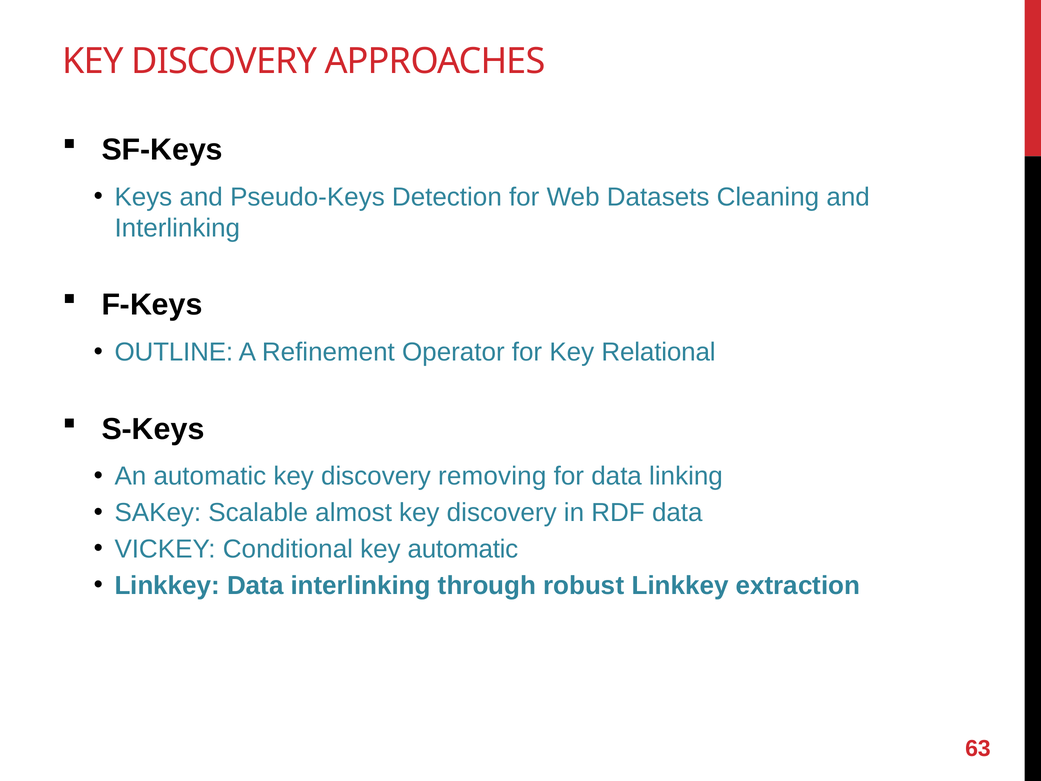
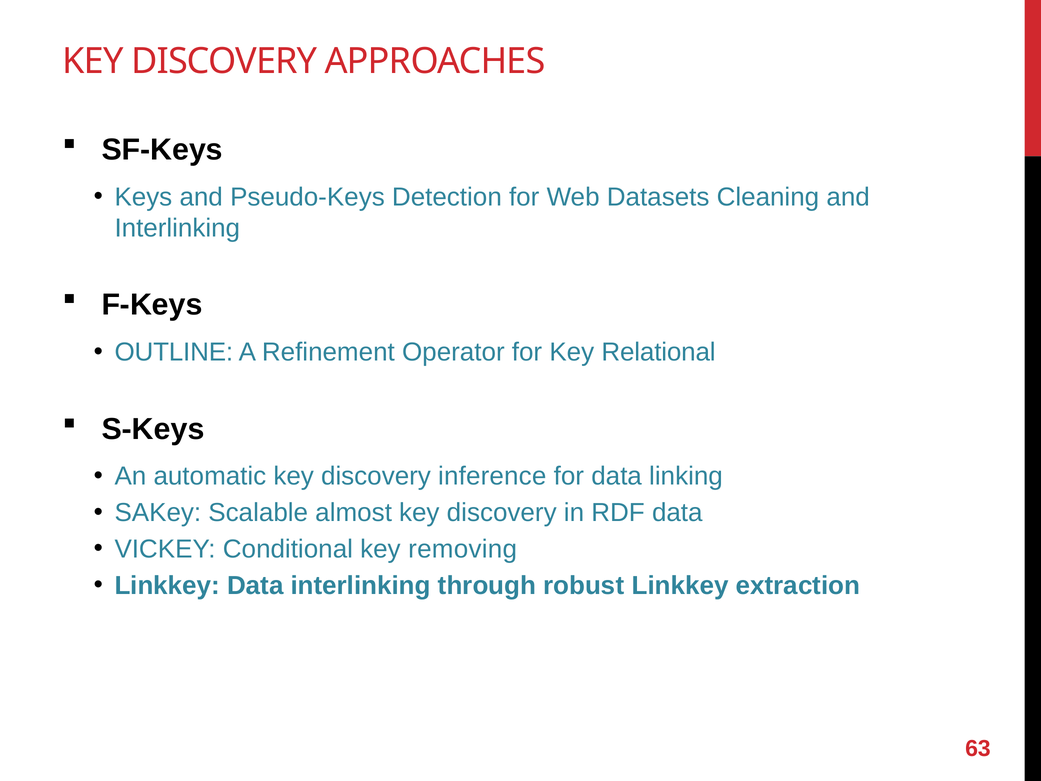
removing: removing -> inference (492, 476)
key automatic: automatic -> removing (463, 549)
